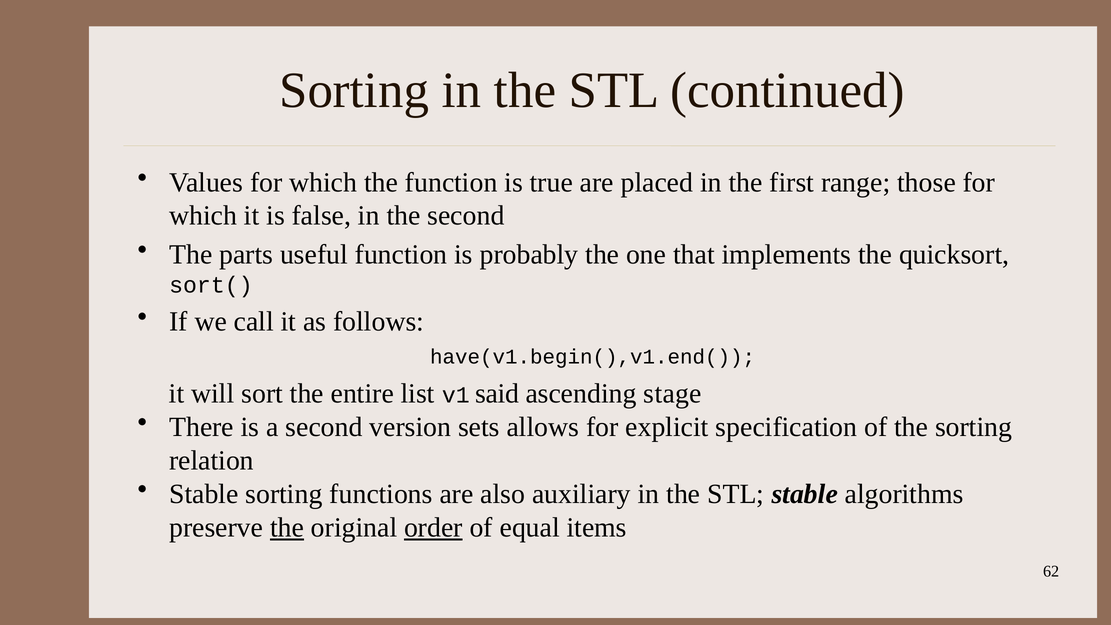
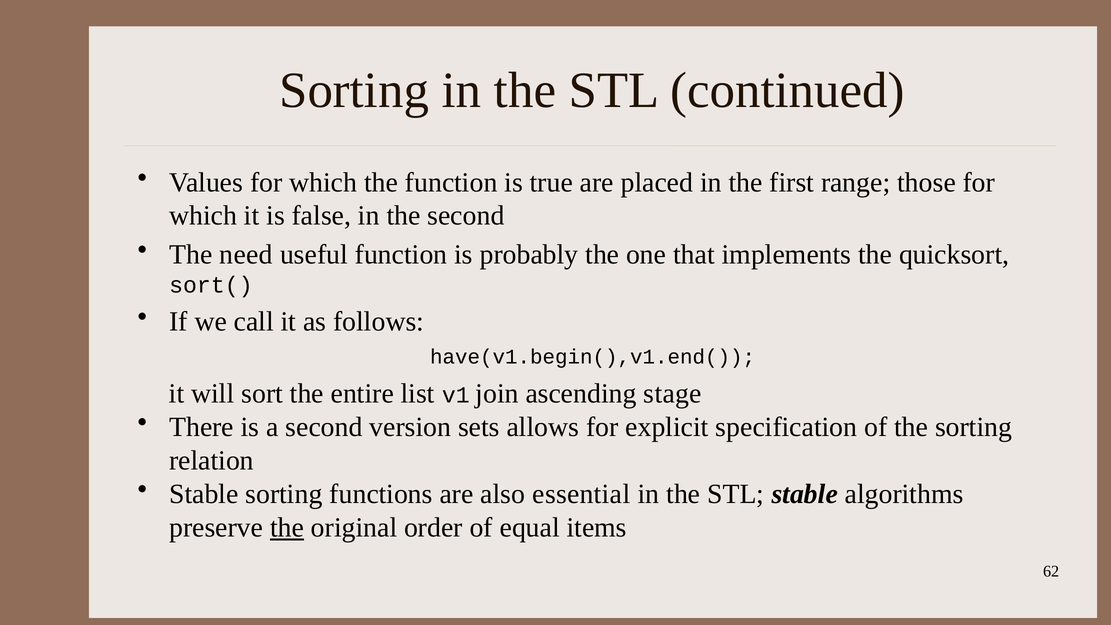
parts: parts -> need (246, 255)
said: said -> join (497, 394)
auxiliary: auxiliary -> essential (581, 494)
order underline: present -> none (433, 527)
